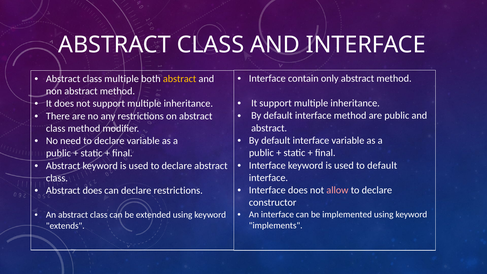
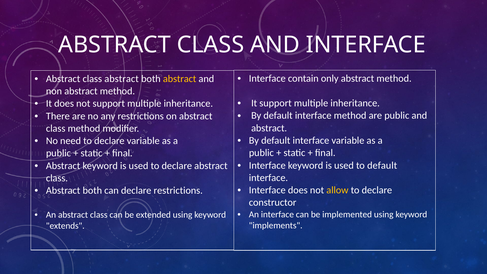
class multiple: multiple -> abstract (122, 79)
allow colour: pink -> yellow (337, 190)
does: does -> both (92, 191)
